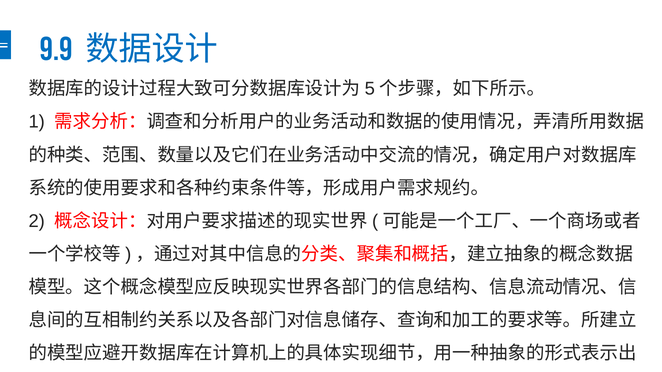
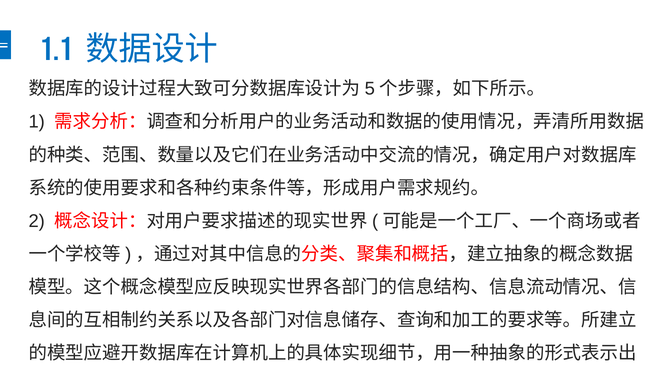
9.9: 9.9 -> 1.1 (56, 49)
